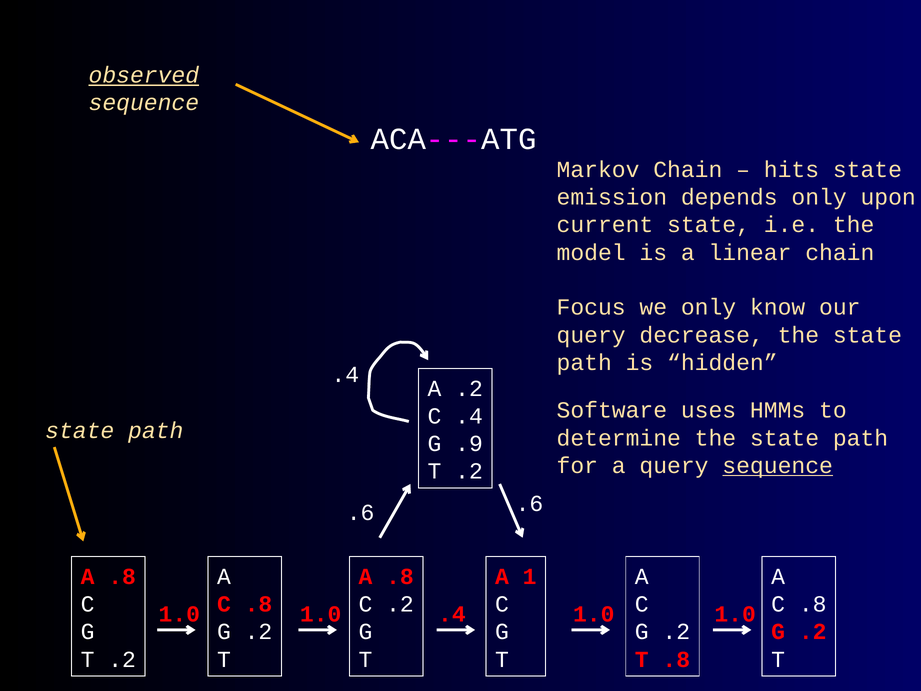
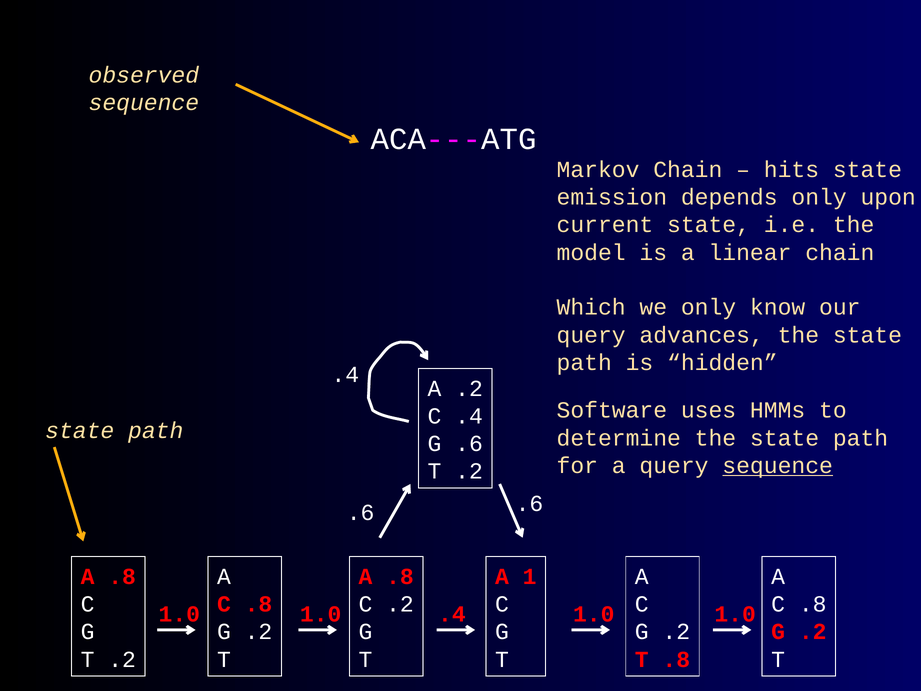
observed underline: present -> none (144, 75)
Focus: Focus -> Which (591, 307)
decrease: decrease -> advances (702, 335)
G .9: .9 -> .6 (469, 444)
